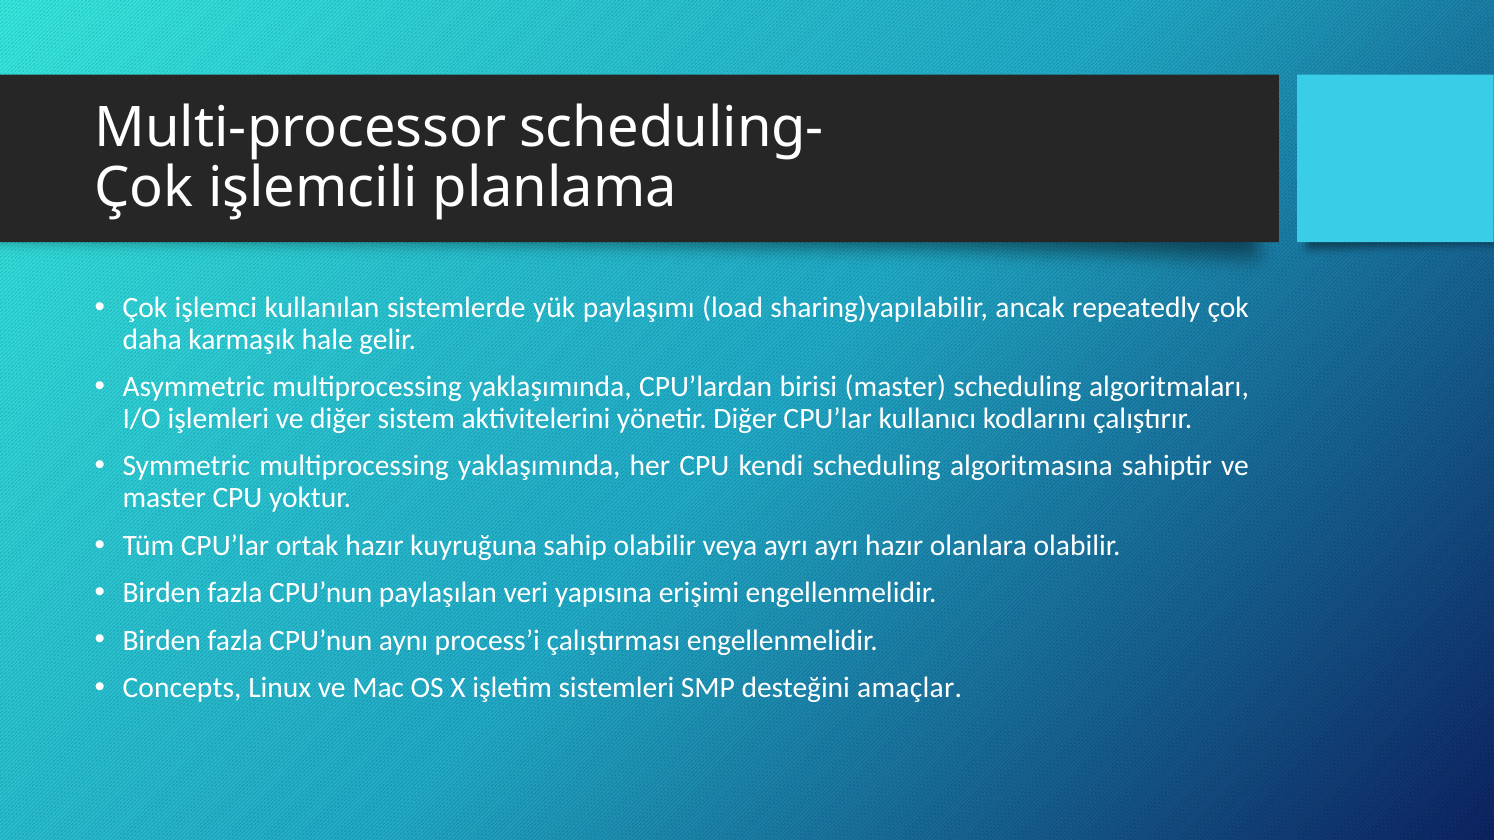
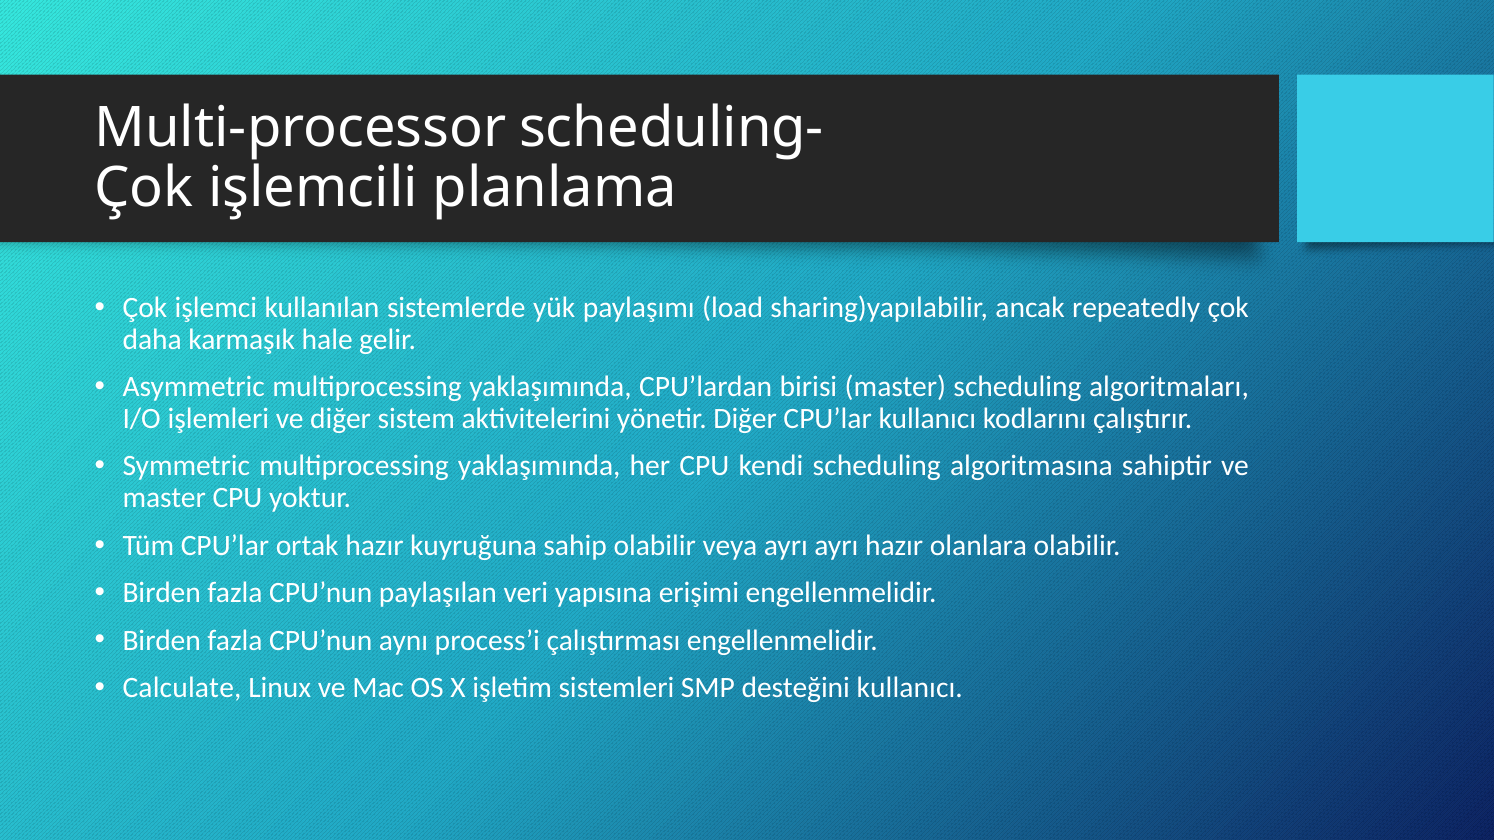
Concepts: Concepts -> Calculate (182, 688)
desteğini amaçlar: amaçlar -> kullanıcı (910, 688)
